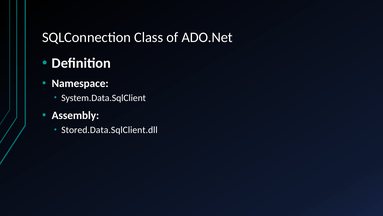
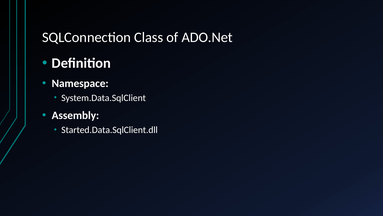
Stored.Data.SqlClient.dll: Stored.Data.SqlClient.dll -> Started.Data.SqlClient.dll (110, 130)
